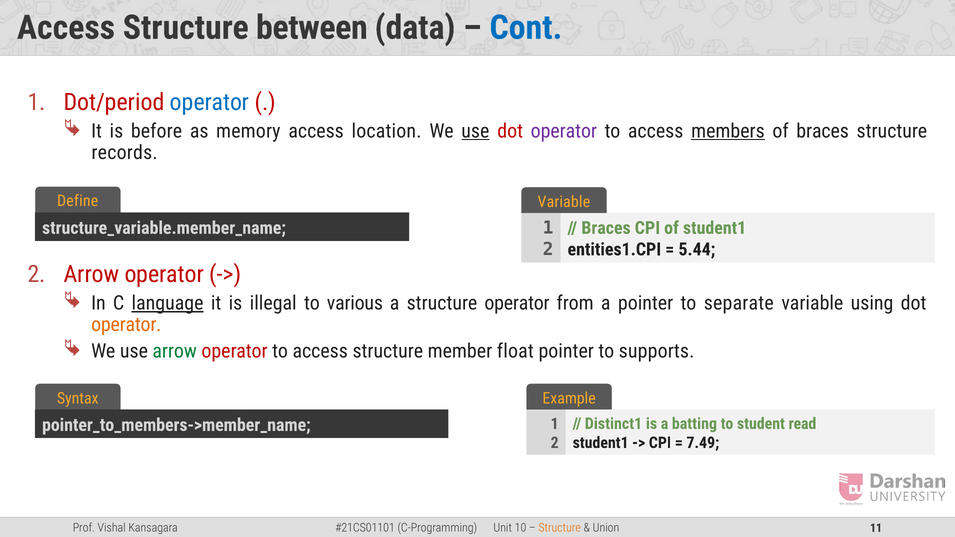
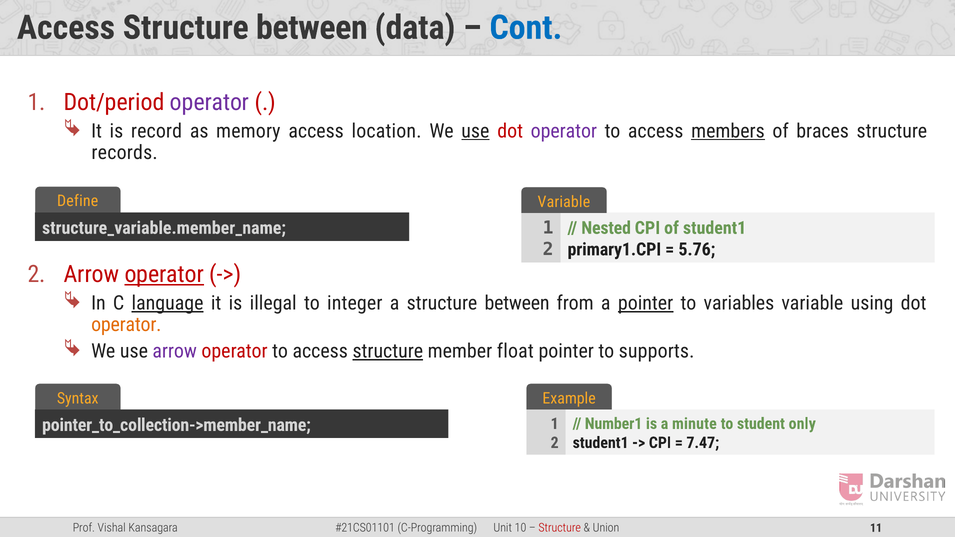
operator colour: blue -> purple (210, 102)
before: before -> record (156, 131)
Braces: Braces -> Nested (606, 228)
entities1.CPI: entities1.CPI -> primary1.CPI (614, 250)
5.44: 5.44 -> 5.76 (697, 250)
operator underline: none -> present (164, 275)
various: various -> integer (355, 303)
a structure operator: operator -> between (517, 303)
pointer underline: none -> present (646, 303)
separate: separate -> variables (739, 303)
arrow colour: green -> purple (175, 351)
structure underline: none -> present (388, 351)
pointer_to_members->member_name: pointer_to_members->member_name -> pointer_to_collection->member_name (176, 425)
Distinct1: Distinct1 -> Number1 (614, 424)
batting: batting -> minute (694, 424)
read: read -> only (802, 424)
7.49: 7.49 -> 7.47 (703, 443)
Structure colour: orange -> red (560, 528)
